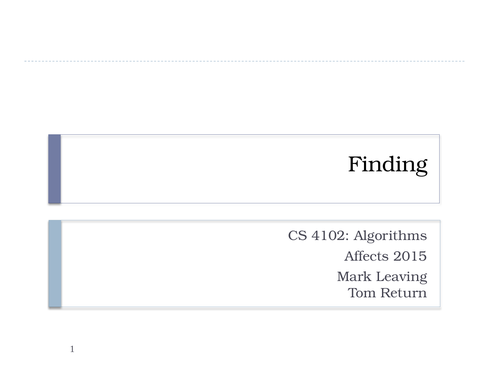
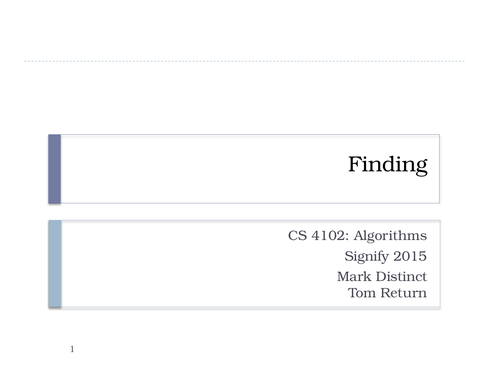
Affects: Affects -> Signify (367, 256)
Leaving: Leaving -> Distinct (402, 276)
